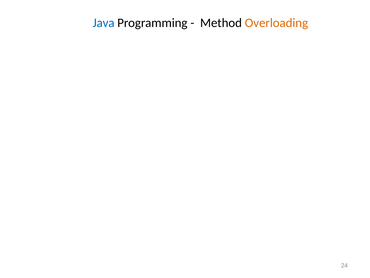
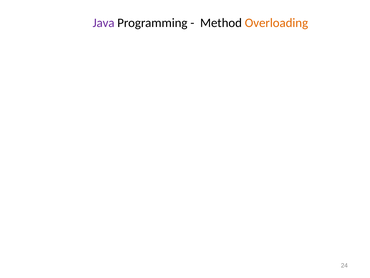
Java colour: blue -> purple (104, 23)
